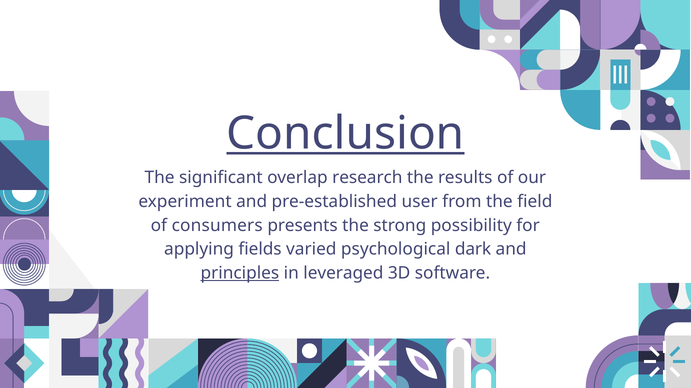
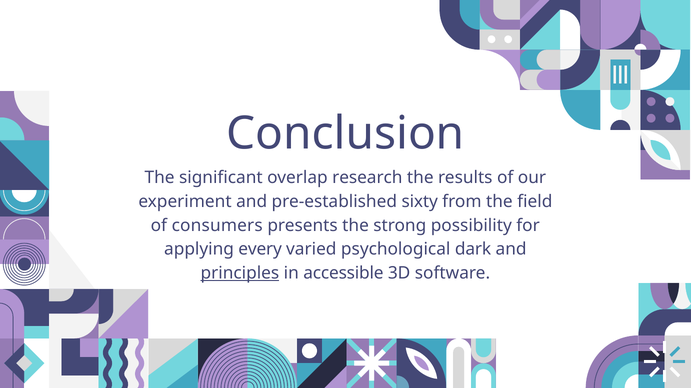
Conclusion underline: present -> none (345, 134)
user: user -> sixty (420, 202)
fields: fields -> every (260, 250)
leveraged: leveraged -> accessible (343, 273)
